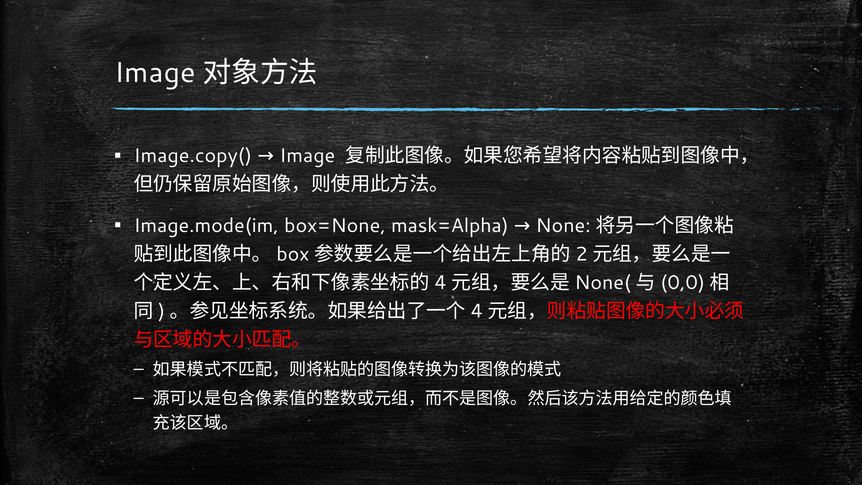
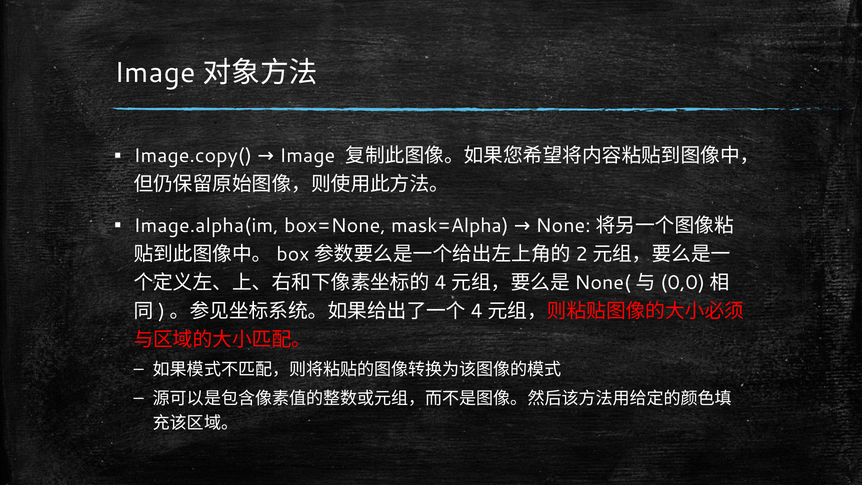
Image.mode(im: Image.mode(im -> Image.alpha(im (206, 226)
